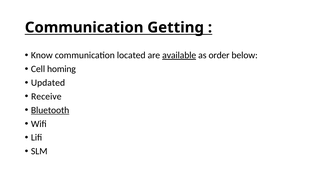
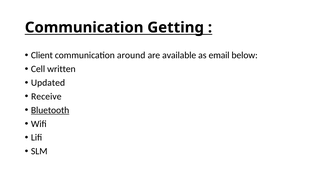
Know: Know -> Client (42, 55)
located: located -> around (131, 55)
available underline: present -> none (179, 55)
order: order -> email (219, 55)
homing: homing -> written (61, 69)
